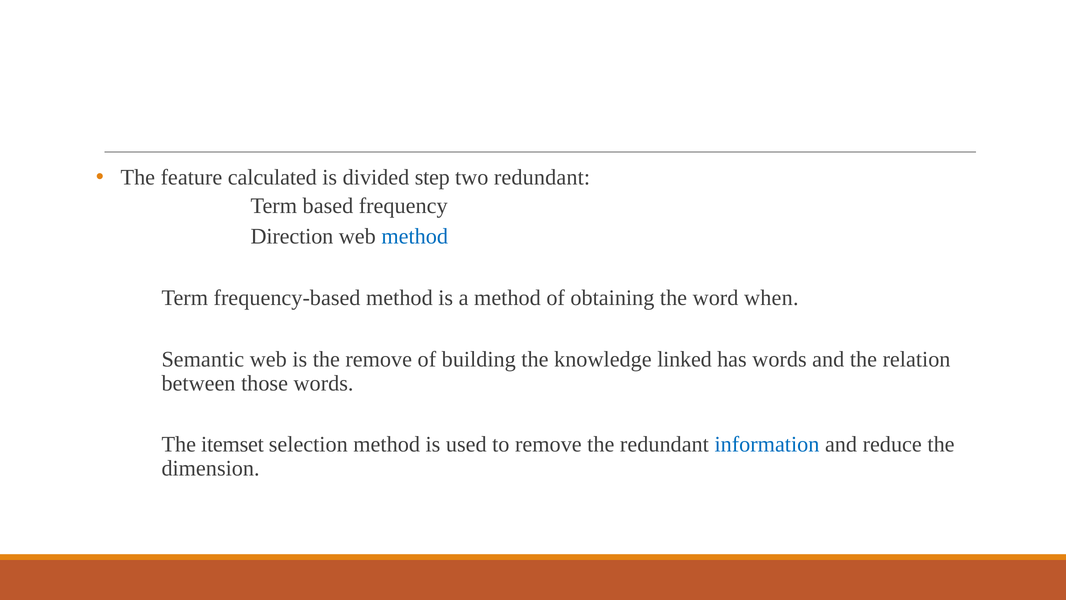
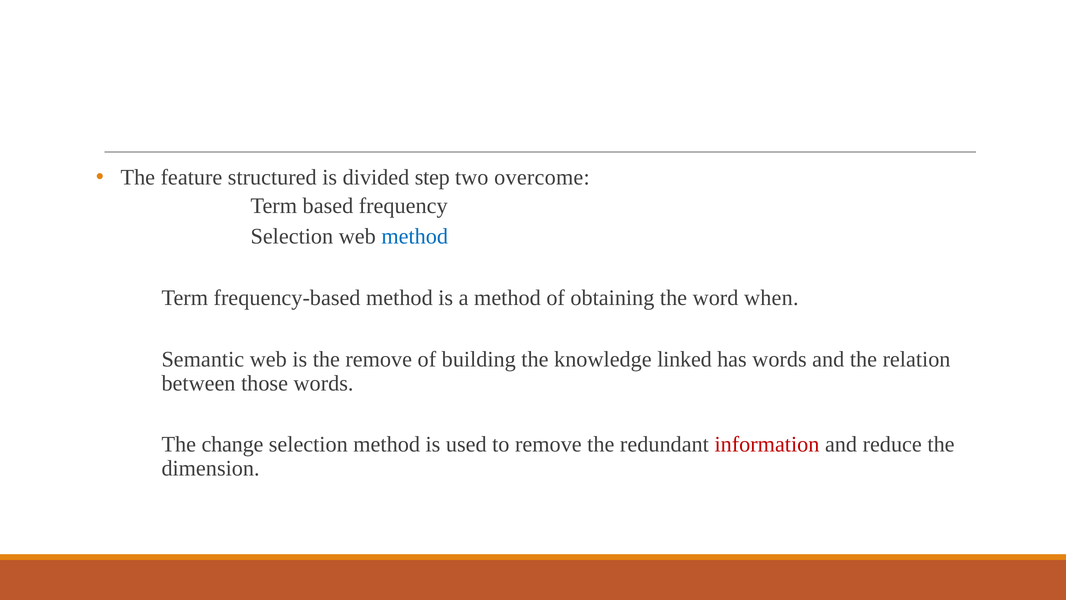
calculated: calculated -> structured (272, 177)
two redundant: redundant -> overcome (542, 177)
Direction: Direction -> Selection (292, 236)
itemset: itemset -> change (232, 444)
information colour: blue -> red (767, 444)
